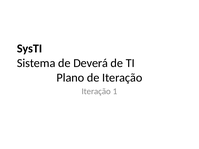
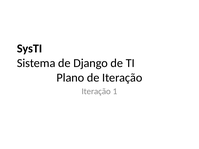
Deverá: Deverá -> Django (91, 63)
